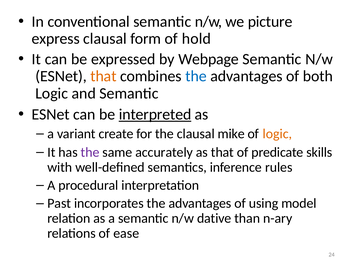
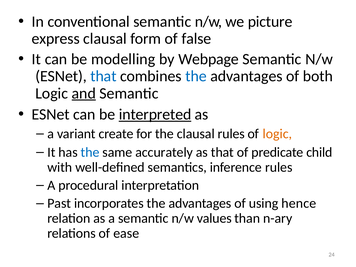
hold: hold -> false (196, 39)
expressed: expressed -> modelling (123, 59)
that colour: orange -> blue (103, 76)
and underline: none -> present (84, 93)
clausal mike: mike -> rules (231, 134)
the colour: purple -> blue (90, 152)
skills: skills -> child (319, 152)
model: model -> hence (299, 203)
dative: dative -> values (214, 218)
